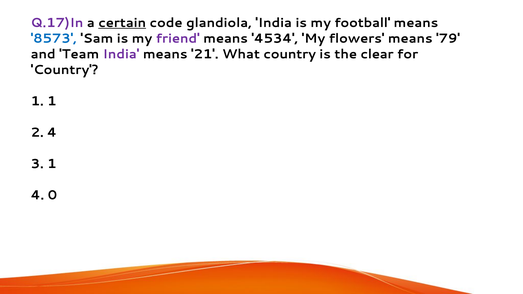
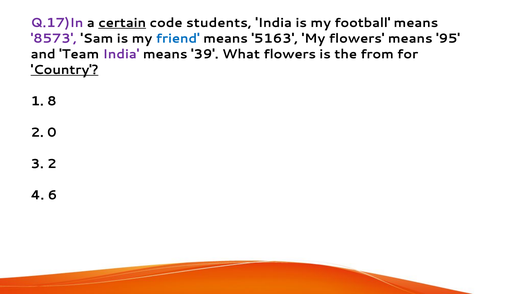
glandiola: glandiola -> students (219, 23)
8573 colour: blue -> purple (54, 38)
friend colour: purple -> blue (178, 38)
4534: 4534 -> 5163 (275, 38)
79: 79 -> 95 (448, 38)
21: 21 -> 39 (205, 54)
What country: country -> flowers (290, 54)
clear: clear -> from (377, 54)
Country underline: none -> present (65, 70)
1 1: 1 -> 8 (52, 101)
2 4: 4 -> 0 (52, 133)
3 1: 1 -> 2 (52, 164)
0: 0 -> 6 (52, 195)
